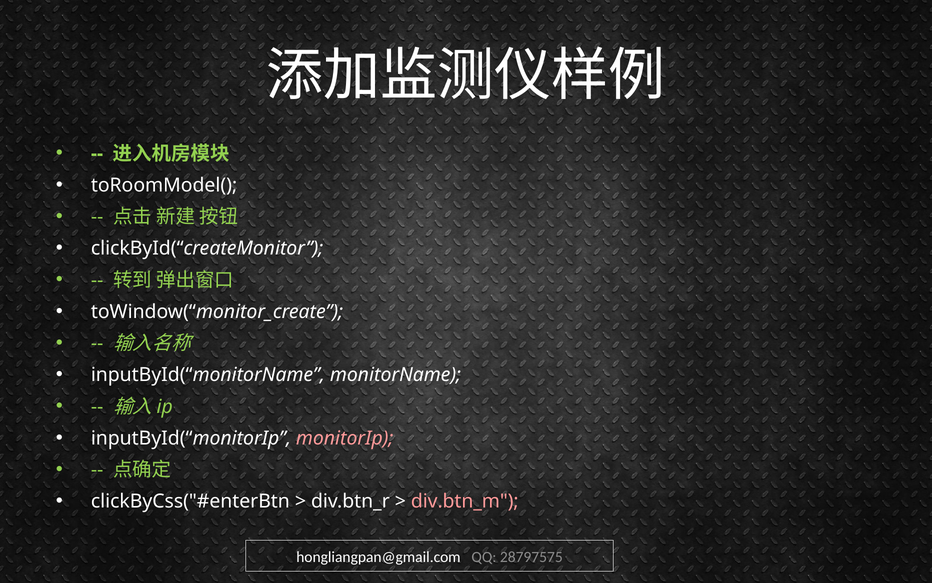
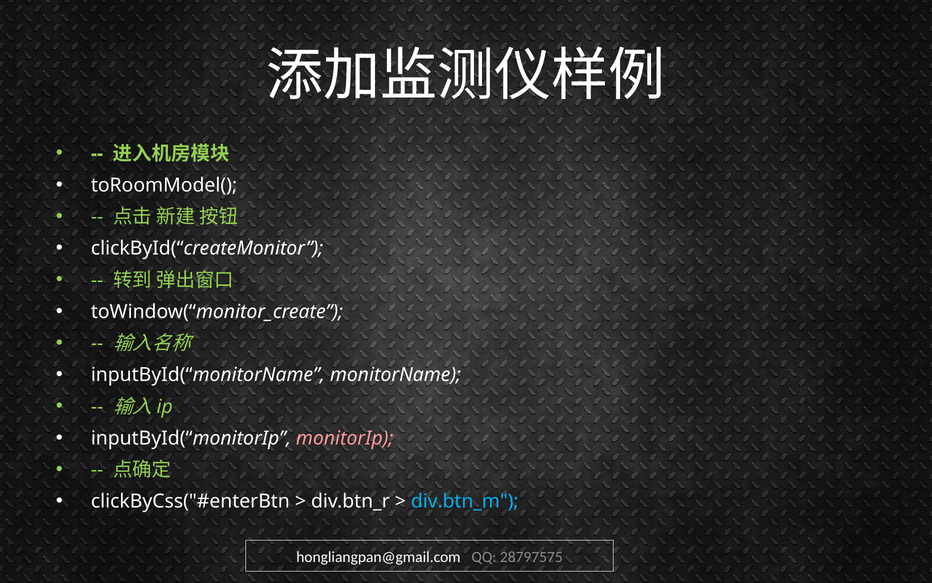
div.btn_m colour: pink -> light blue (465, 501)
